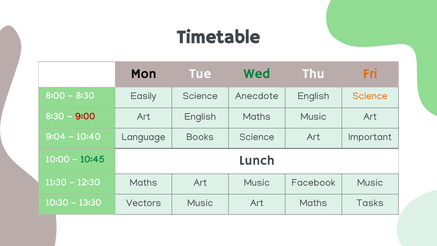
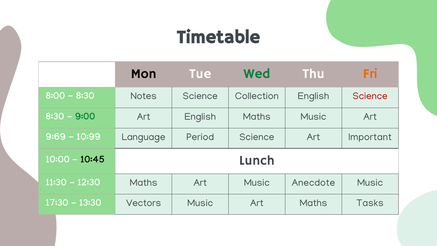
Easily: Easily -> Notes (144, 96)
Anecdote: Anecdote -> Collection (257, 96)
Science colour: orange -> red (370, 96)
9:00 colour: red -> green (85, 116)
9:04: 9:04 -> 9:69 (56, 136)
10:40: 10:40 -> 10:99 (89, 136)
Books: Books -> Period (200, 137)
10:45 colour: green -> black (92, 159)
Facebook: Facebook -> Anecdote (313, 182)
10:30: 10:30 -> 17:30 (57, 202)
